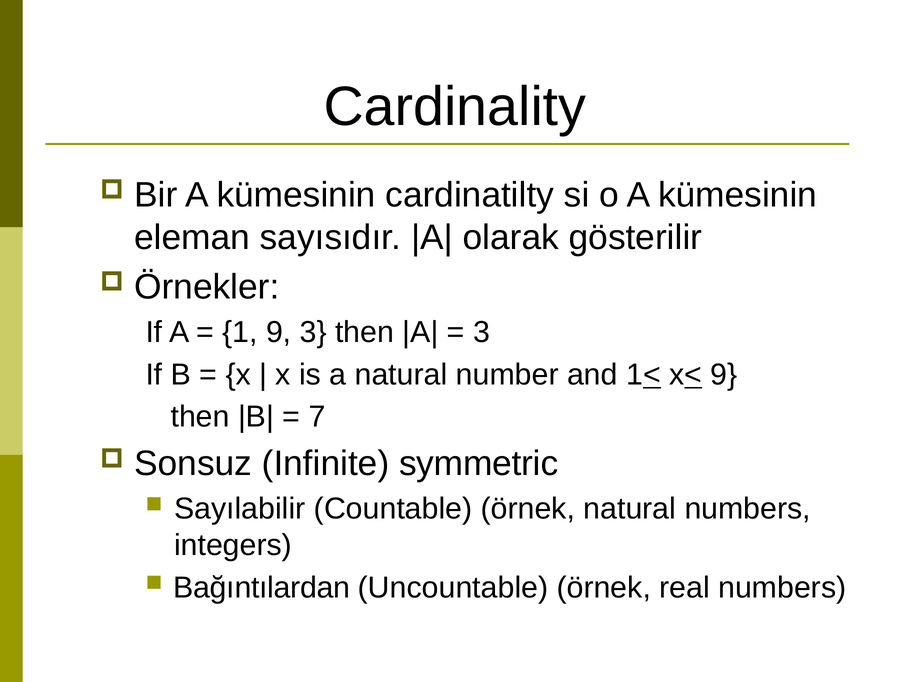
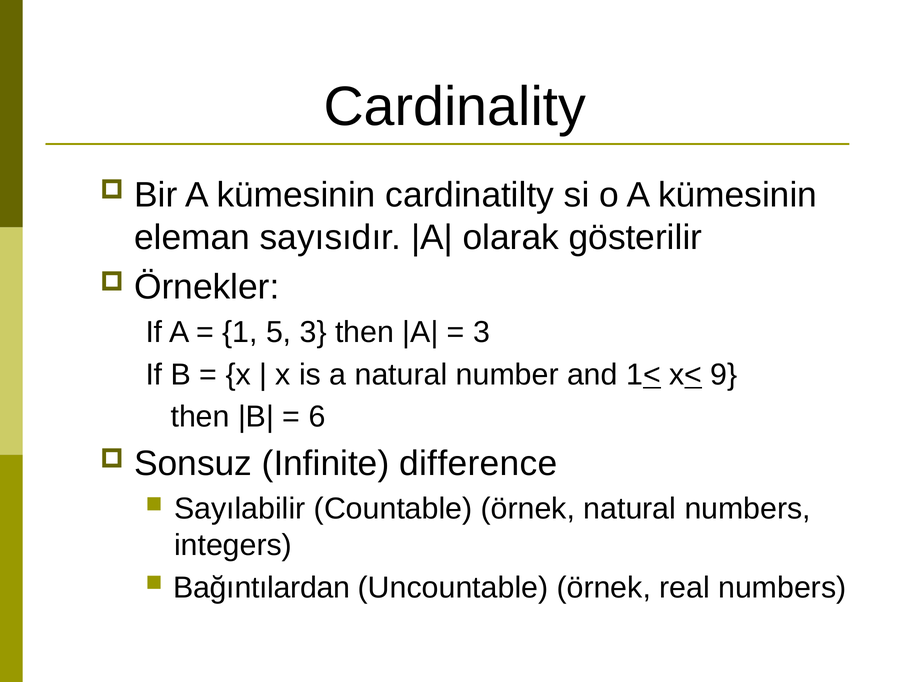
1 9: 9 -> 5 (279, 332)
7: 7 -> 6 (317, 417)
symmetric: symmetric -> difference (478, 464)
